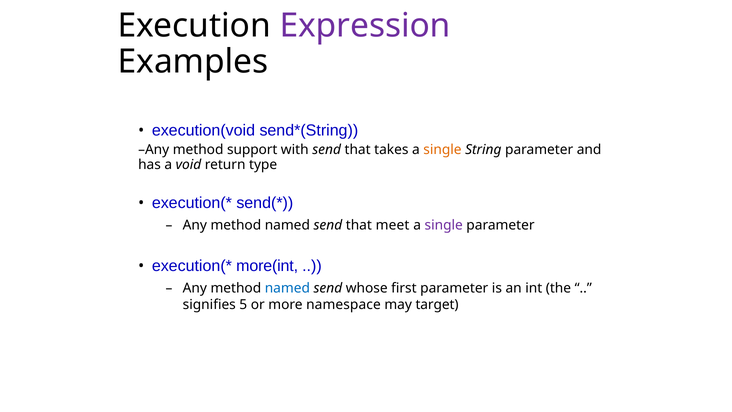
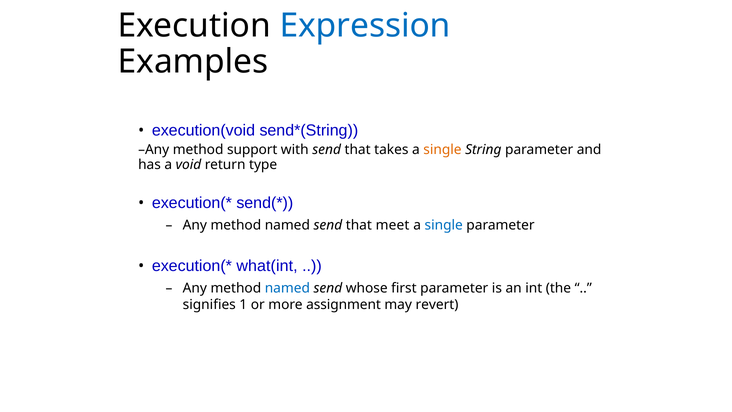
Expression colour: purple -> blue (365, 26)
single colour: purple -> blue (444, 225)
more(int: more(int -> what(int (267, 266)
5: 5 -> 1 (243, 305)
namespace: namespace -> assignment (344, 305)
target: target -> revert (437, 305)
